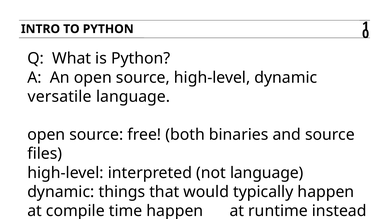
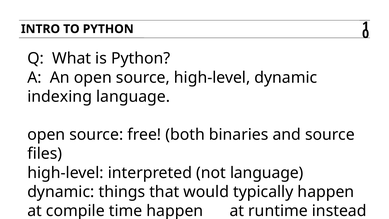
versatile: versatile -> indexing (60, 96)
